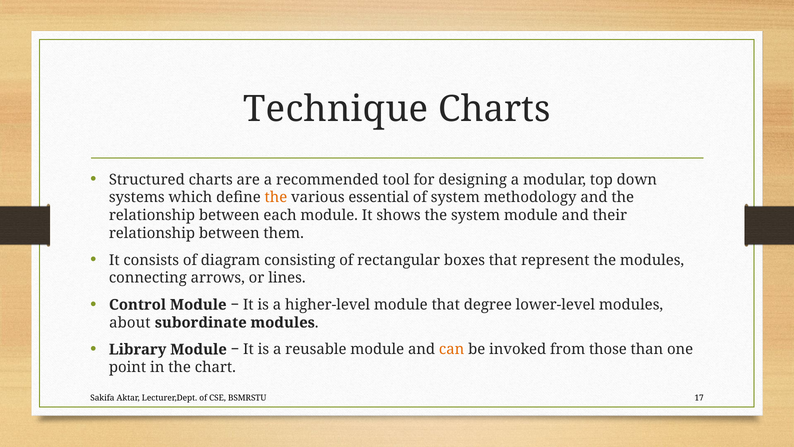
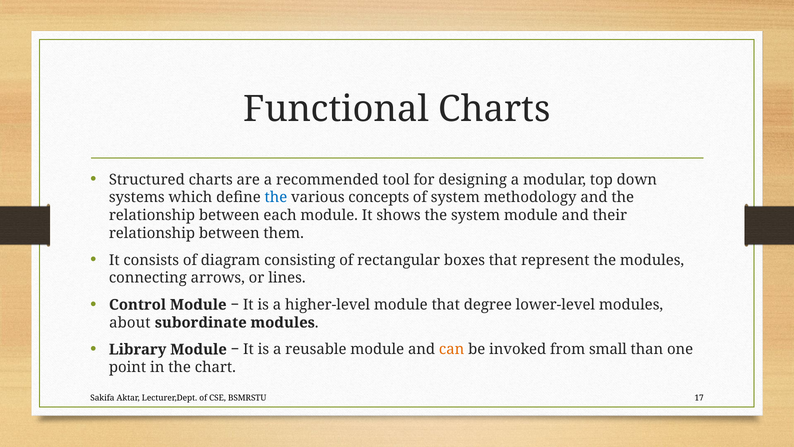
Technique: Technique -> Functional (336, 109)
the colour: orange -> blue (276, 197)
essential: essential -> concepts (379, 197)
those: those -> small (608, 349)
